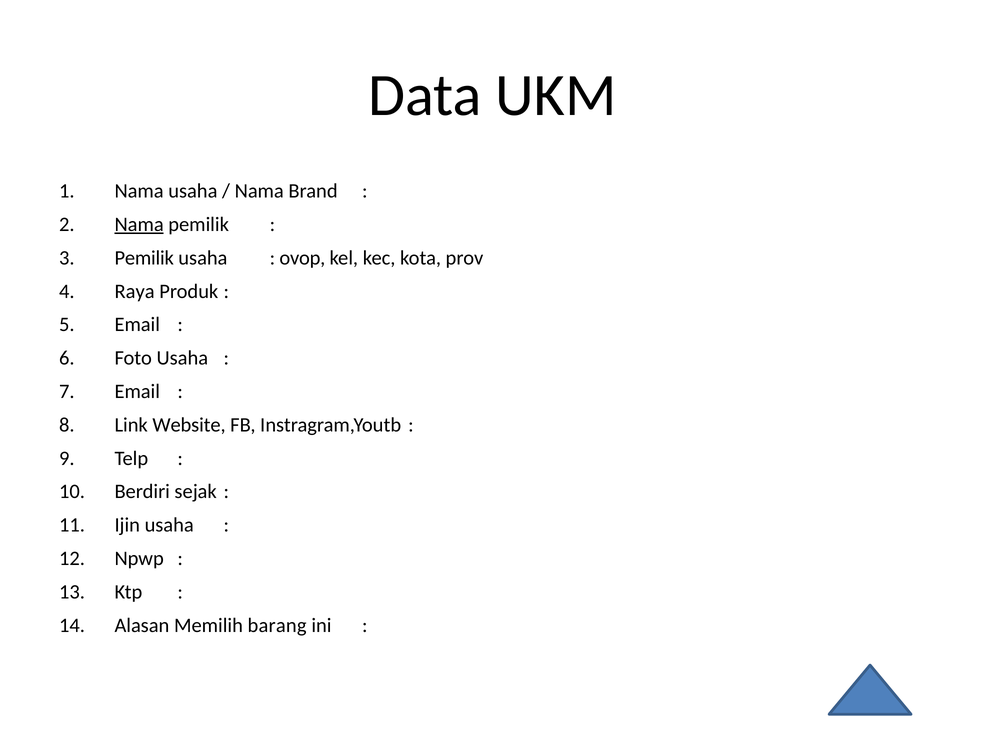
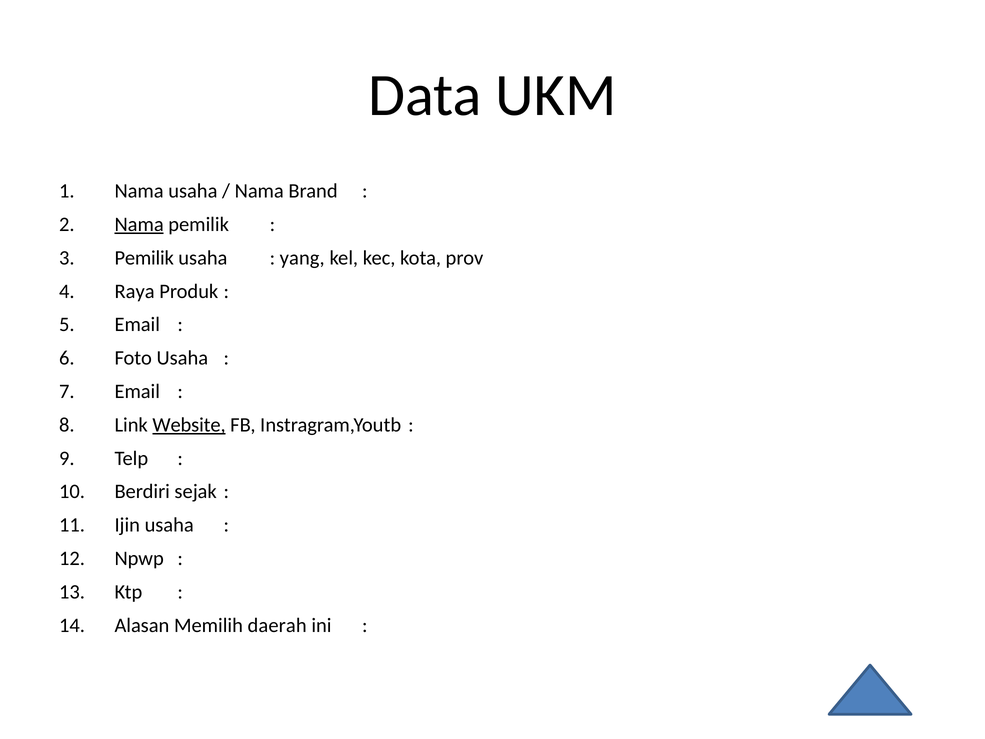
ovop: ovop -> yang (302, 258)
Website underline: none -> present (189, 425)
barang: barang -> daerah (277, 625)
